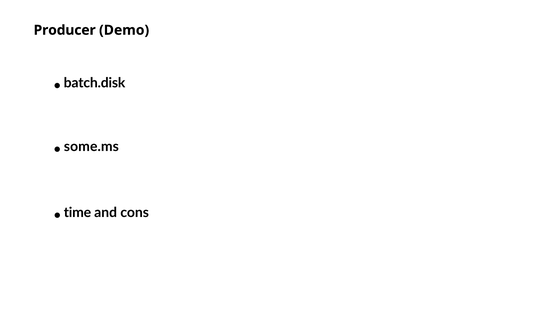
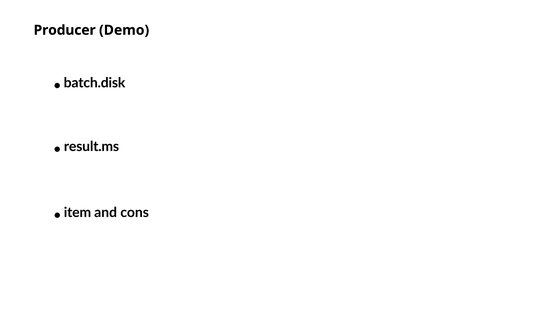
some.ms: some.ms -> result.ms (91, 146)
time: time -> item (77, 212)
